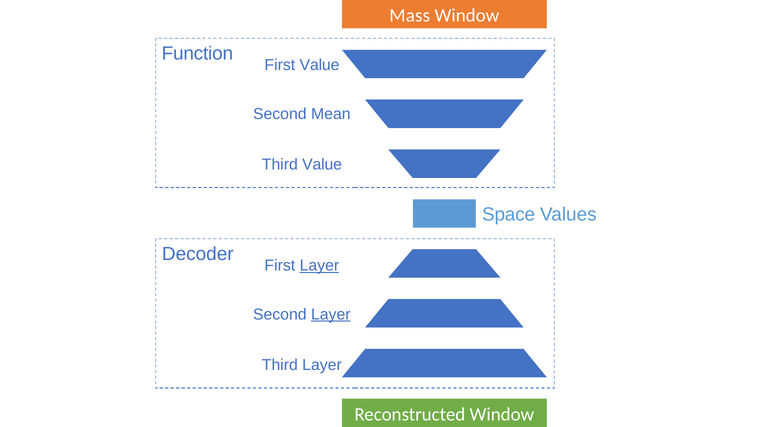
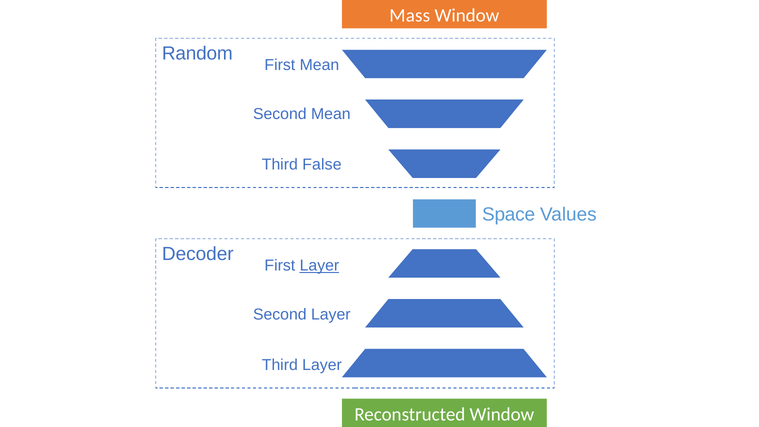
Function: Function -> Random (197, 54)
First Value: Value -> Mean (319, 65)
Third Value: Value -> False (322, 165)
Layer underline: present -> none (331, 314)
